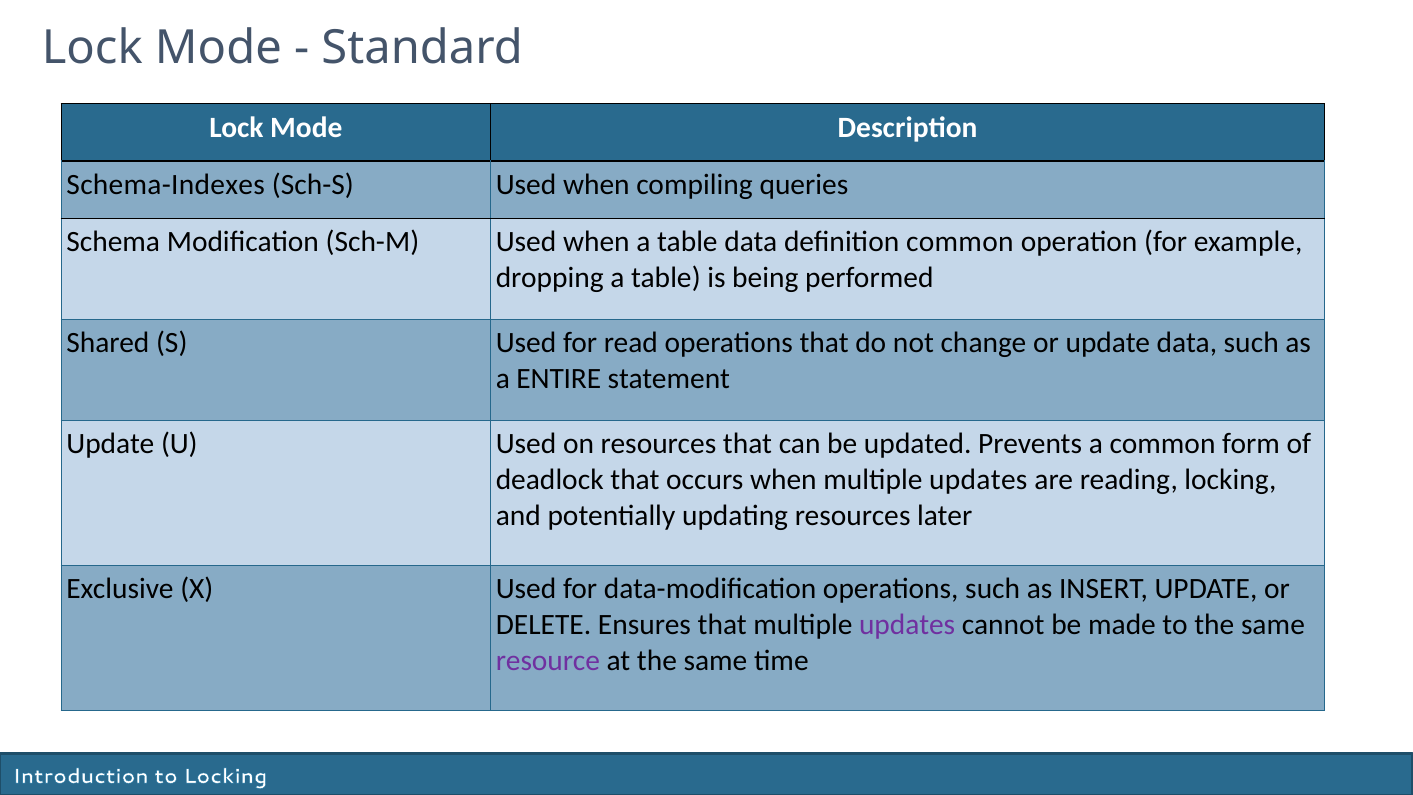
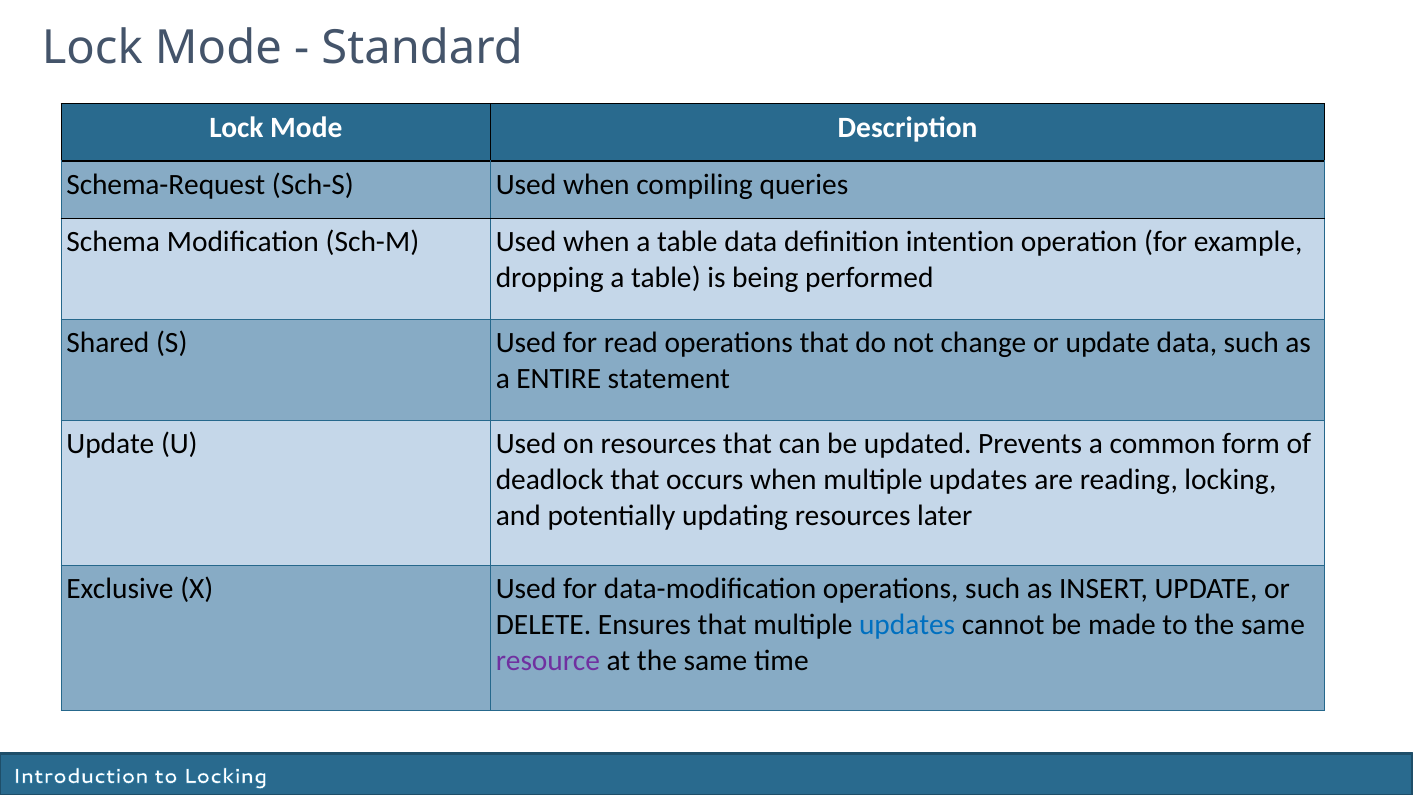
Schema-Indexes: Schema-Indexes -> Schema-Request (166, 184)
definition common: common -> intention (960, 242)
updates colour: purple -> blue (907, 625)
